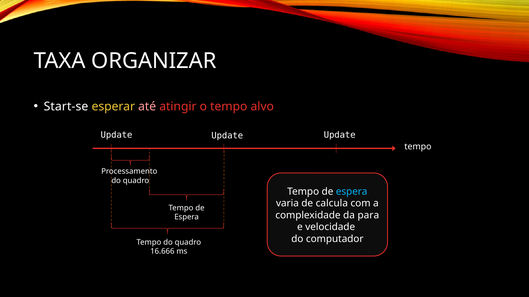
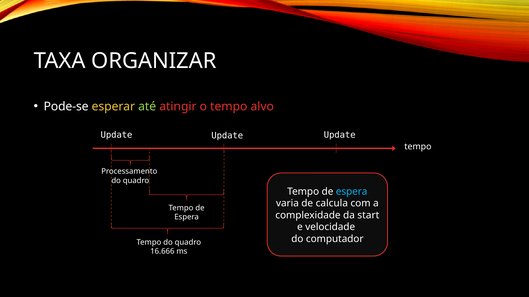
Start-se: Start-se -> Pode-se (66, 107)
até colour: pink -> light green (147, 107)
para: para -> start (368, 216)
